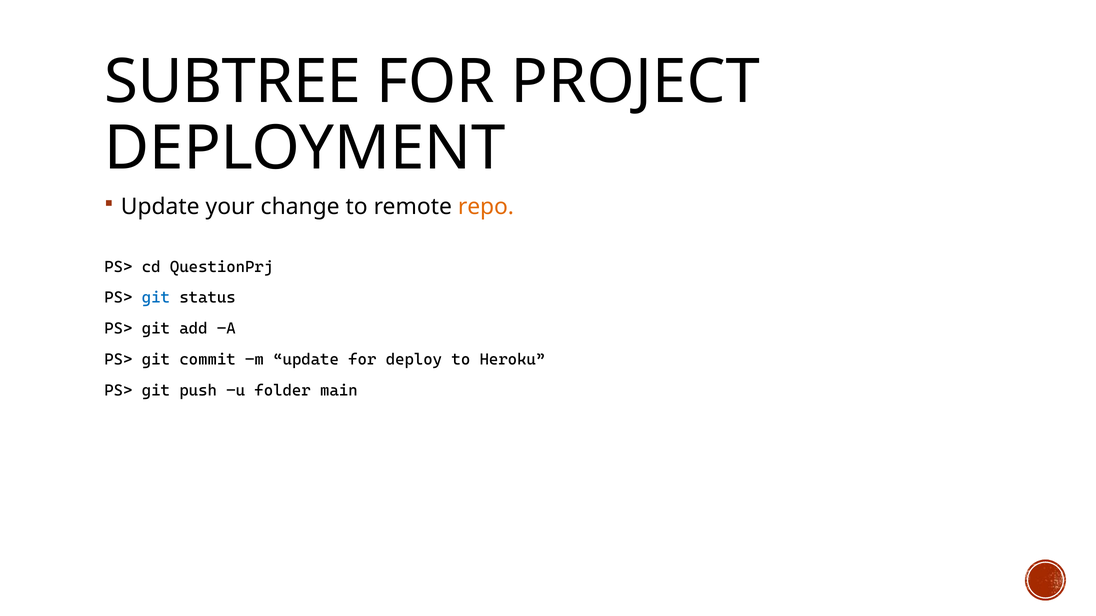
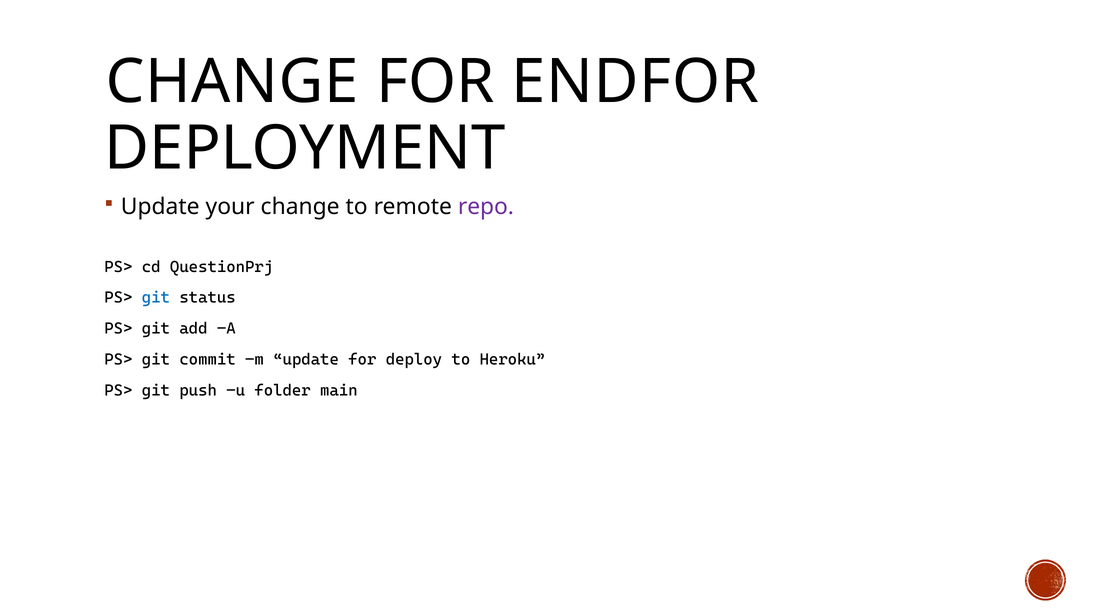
SUBTREE: SUBTREE -> CHANGE (232, 82)
PROJECT: PROJECT -> ENDFOR (635, 82)
repo colour: orange -> purple (486, 207)
